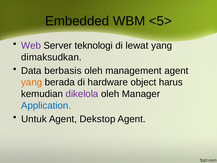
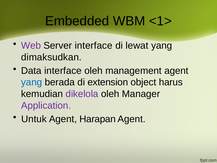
<5>: <5> -> <1> (160, 21)
Server teknologi: teknologi -> interface (94, 46)
Data berbasis: berbasis -> interface (63, 71)
yang colour: orange -> blue (32, 82)
hardware: hardware -> extension (108, 82)
Application colour: blue -> purple (46, 105)
Dekstop: Dekstop -> Harapan (98, 119)
